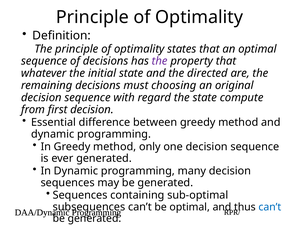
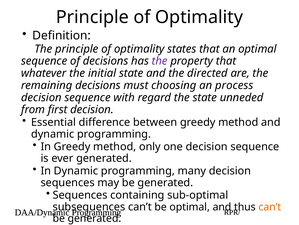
original: original -> process (234, 85)
compute: compute -> unneded (242, 97)
can’t colour: blue -> orange (270, 206)
